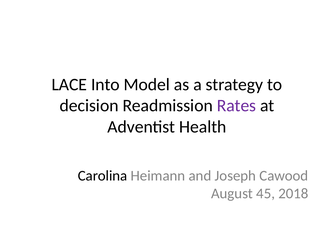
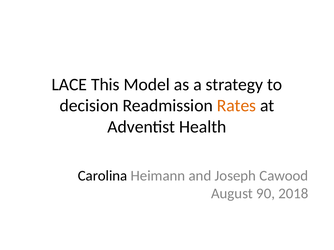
Into: Into -> This (105, 85)
Rates colour: purple -> orange (236, 106)
45: 45 -> 90 (266, 194)
